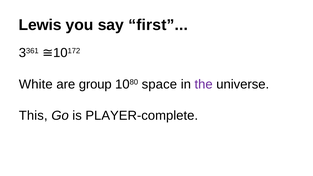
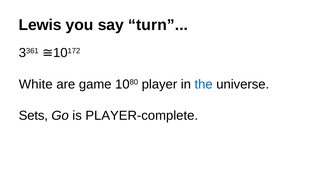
first: first -> turn (158, 25)
group: group -> game (95, 84)
space: space -> player (159, 84)
the colour: purple -> blue (204, 84)
This: This -> Sets (33, 116)
